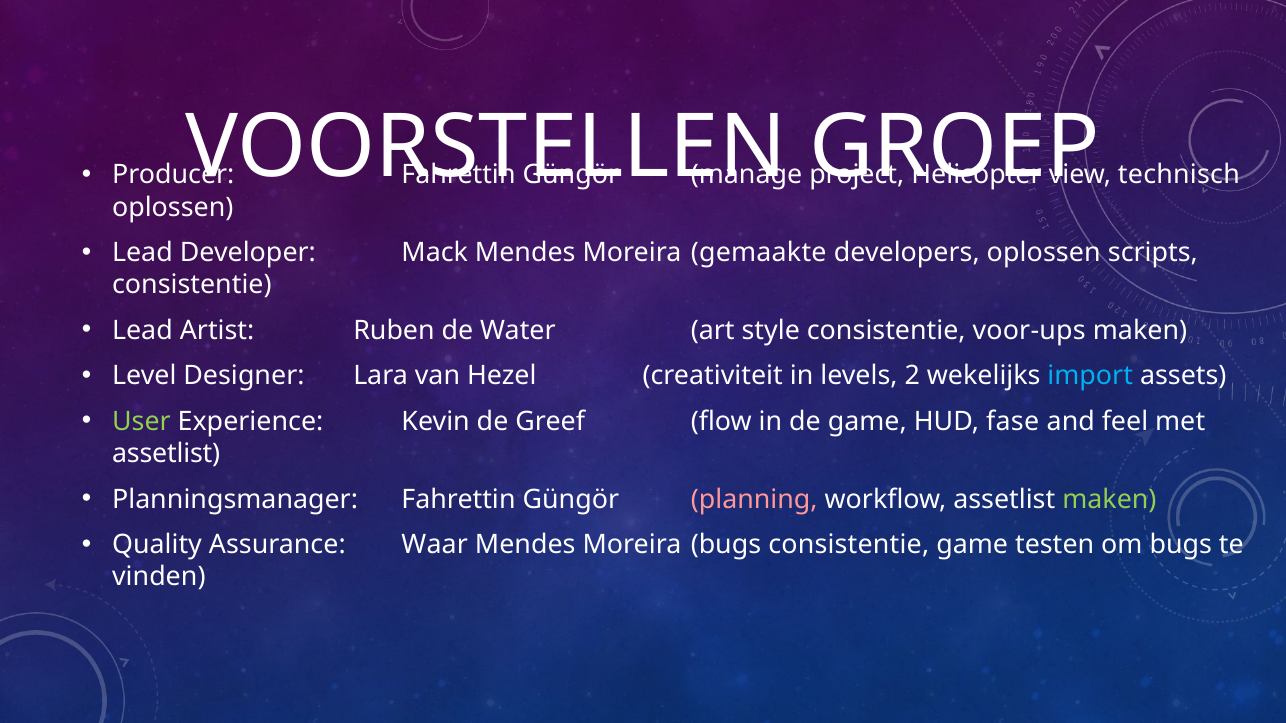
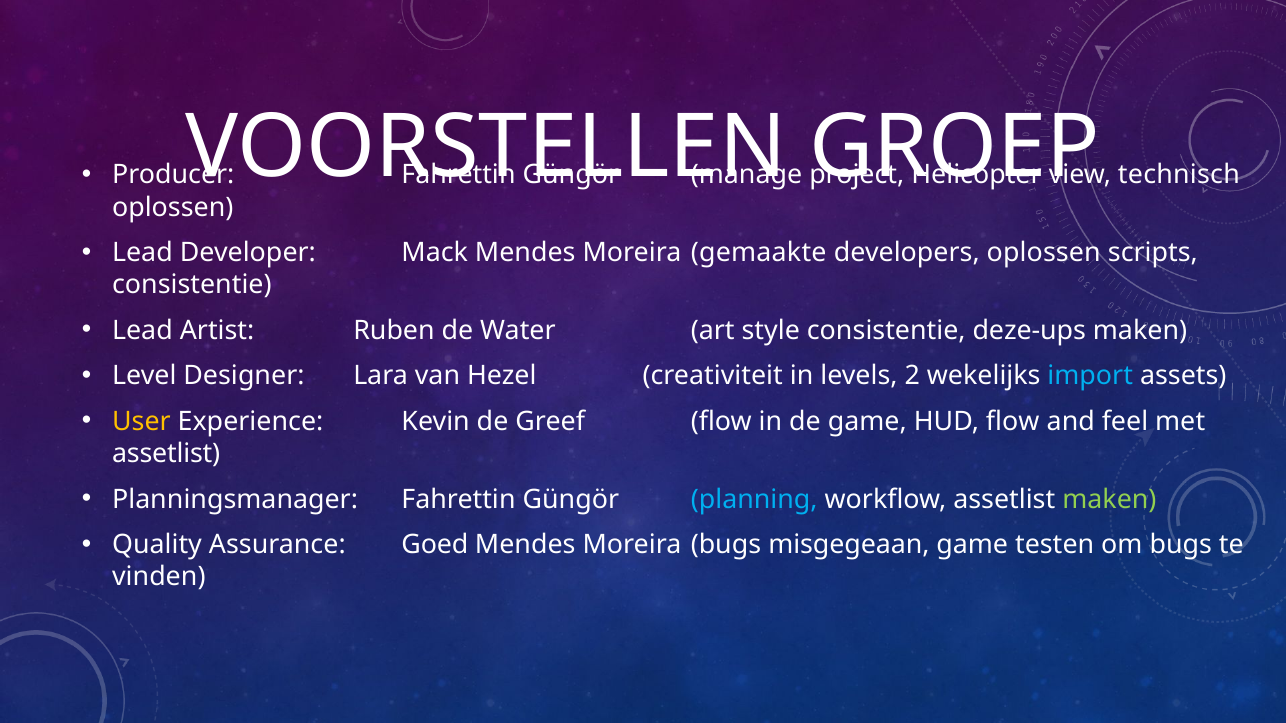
voor-ups: voor-ups -> deze-ups (1029, 331)
User colour: light green -> yellow (141, 422)
HUD fase: fase -> flow (1013, 422)
planning colour: pink -> light blue (754, 500)
Waar: Waar -> Goed (435, 545)
bugs consistentie: consistentie -> misgegeaan (849, 545)
